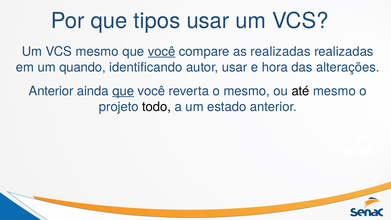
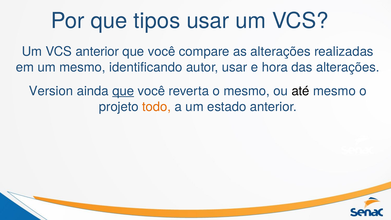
VCS mesmo: mesmo -> anterior (97, 52)
você underline: present -> none (162, 52)
as realizadas: realizadas -> alterações (281, 52)
um quando: quando -> mesmo (82, 67)
Anterior: Anterior -> Version (51, 91)
todo colour: black -> orange (157, 107)
